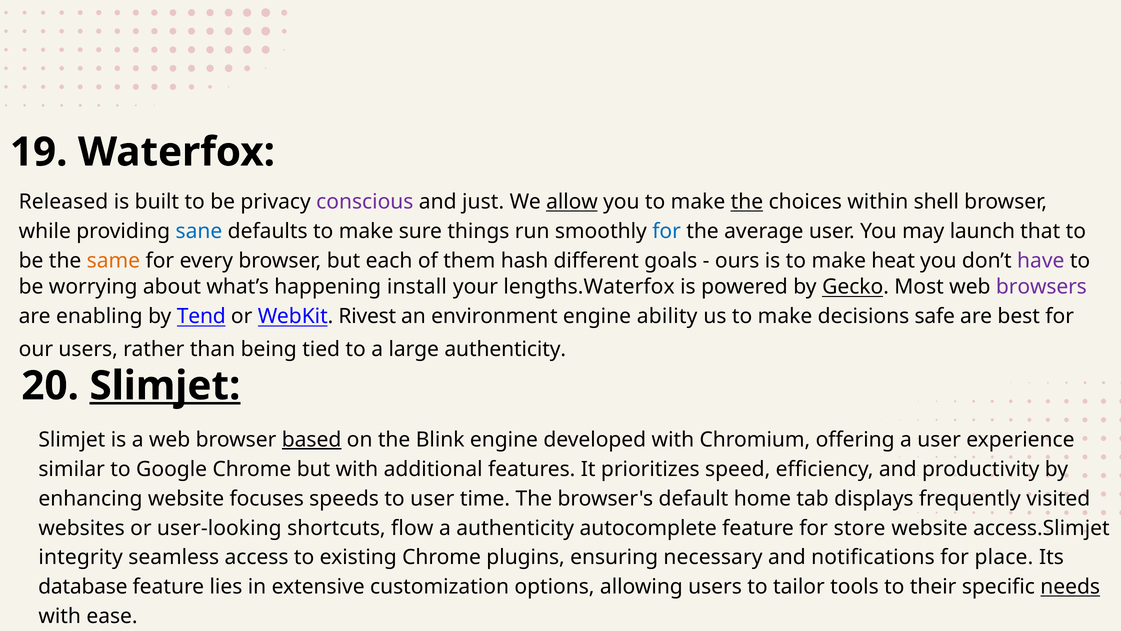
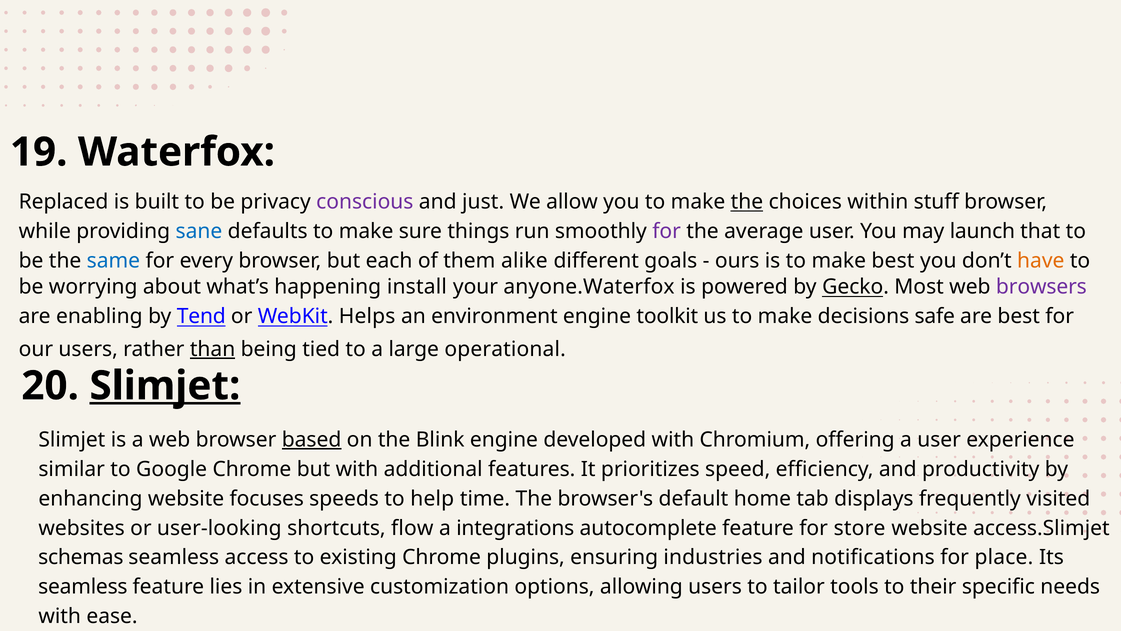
Released: Released -> Replaced (64, 202)
allow underline: present -> none (572, 202)
shell: shell -> stuff (936, 202)
for colour: blue -> purple (667, 231)
same colour: orange -> blue (113, 261)
hash: hash -> alike (524, 261)
make heat: heat -> best (893, 261)
have colour: purple -> orange (1041, 261)
lengths.Waterfox: lengths.Waterfox -> anyone.Waterfox (589, 287)
Rivest: Rivest -> Helps (367, 316)
ability: ability -> toolkit (667, 316)
than underline: none -> present (213, 349)
large authenticity: authenticity -> operational (505, 349)
to user: user -> help (432, 498)
a authenticity: authenticity -> integrations (515, 528)
integrity: integrity -> schemas (81, 557)
necessary: necessary -> industries (713, 557)
database: database -> seamless (83, 587)
needs underline: present -> none (1070, 587)
